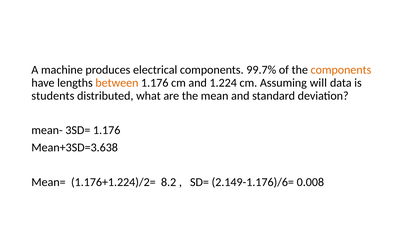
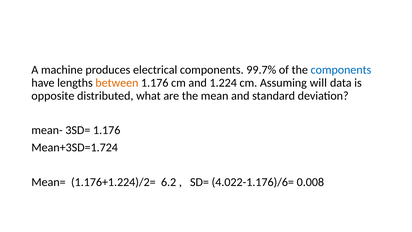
components colour: orange -> blue (341, 70)
students: students -> opposite (53, 96)
Mean+3SD=3.638: Mean+3SD=3.638 -> Mean+3SD=1.724 (75, 147)
8.2: 8.2 -> 6.2 (169, 182)
2.149-1.176)/6=: 2.149-1.176)/6= -> 4.022-1.176)/6= (253, 182)
